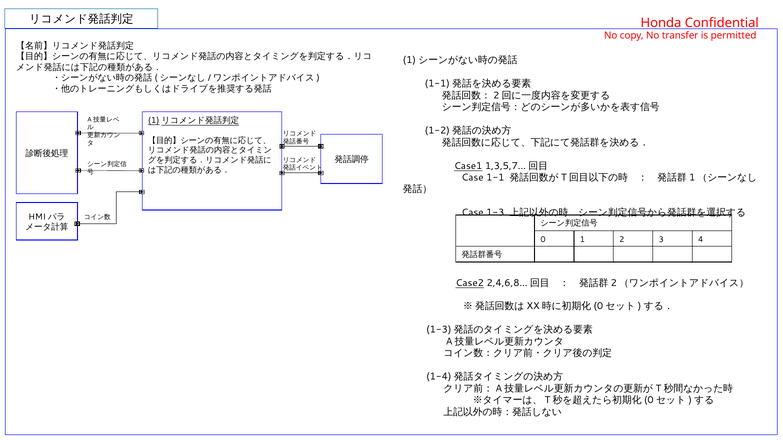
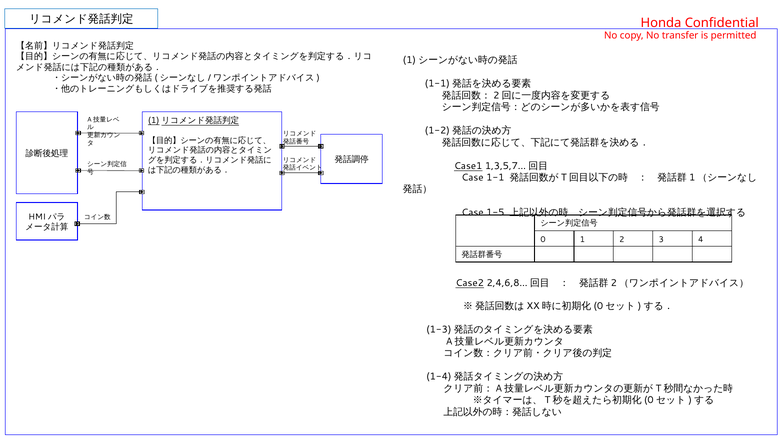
1-3: 1-3 -> 1-5 (495, 213)
